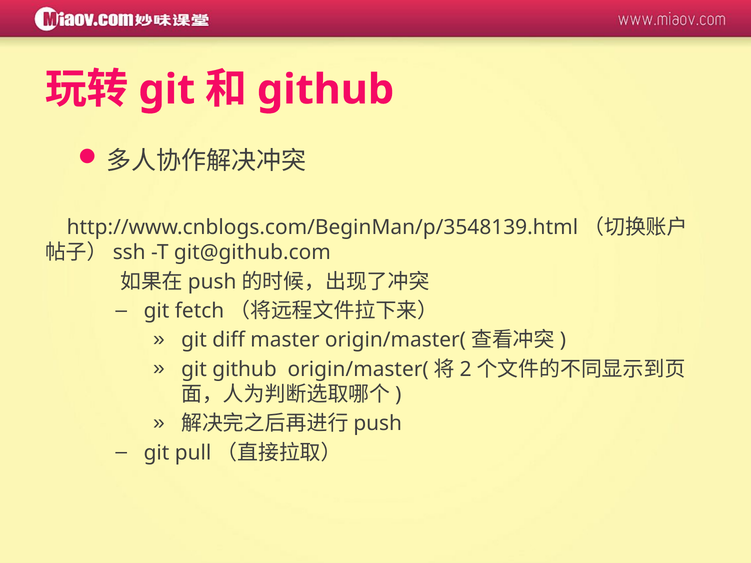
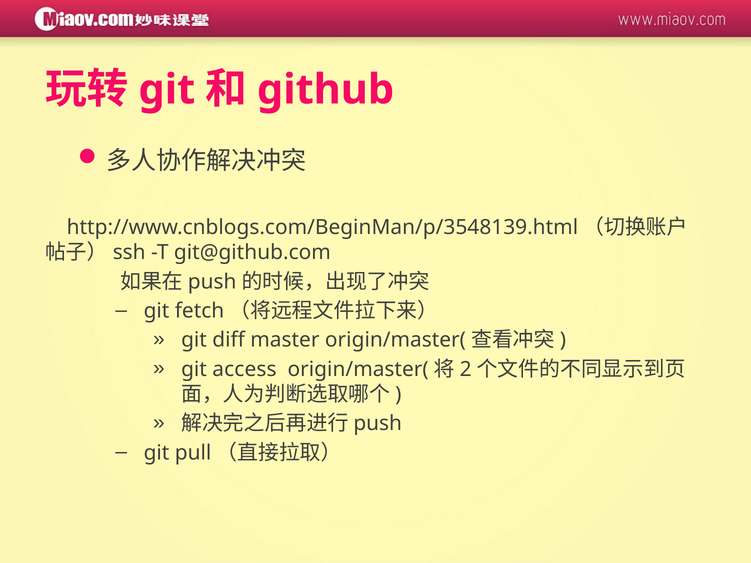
git github: github -> access (244, 369)
